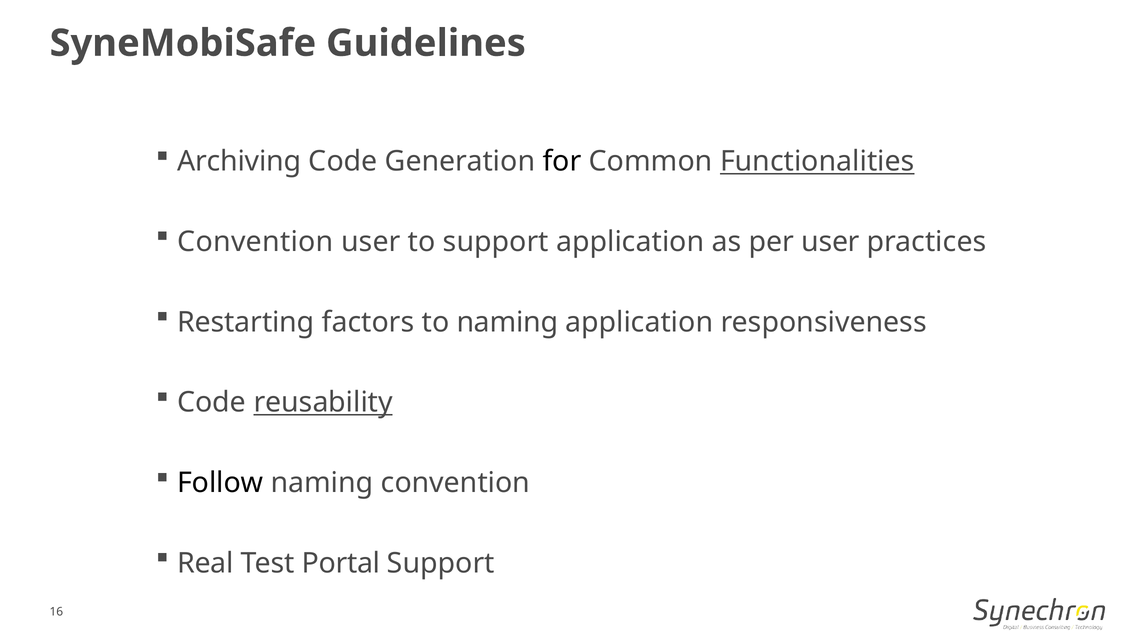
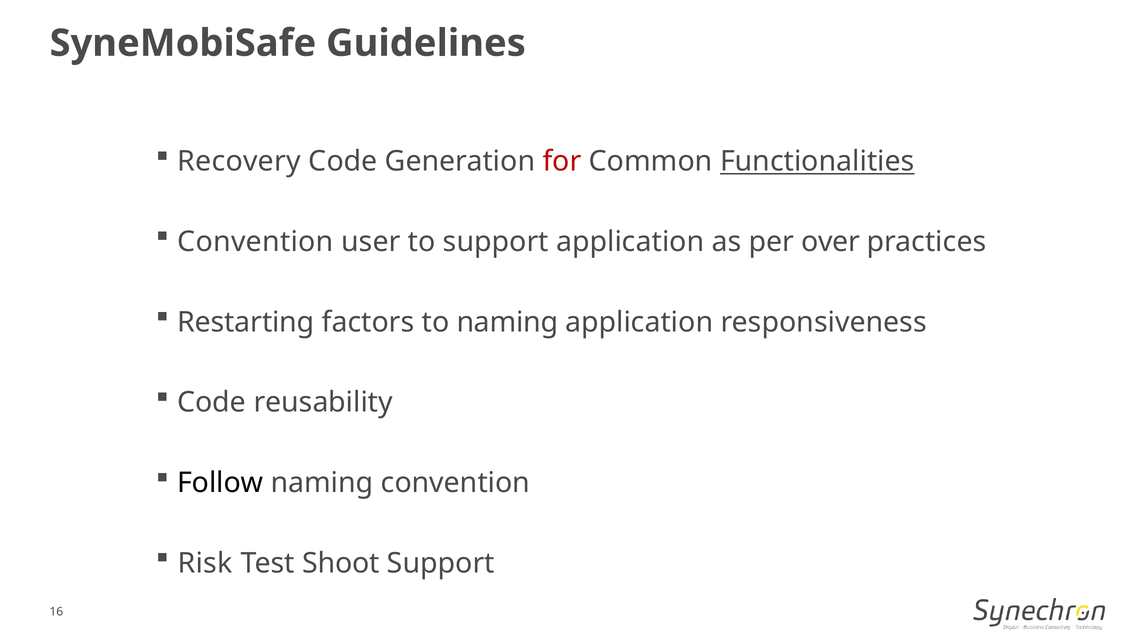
Archiving: Archiving -> Recovery (239, 161)
for colour: black -> red (562, 161)
per user: user -> over (831, 242)
reusability underline: present -> none (323, 403)
Real: Real -> Risk (205, 564)
Portal: Portal -> Shoot (341, 564)
